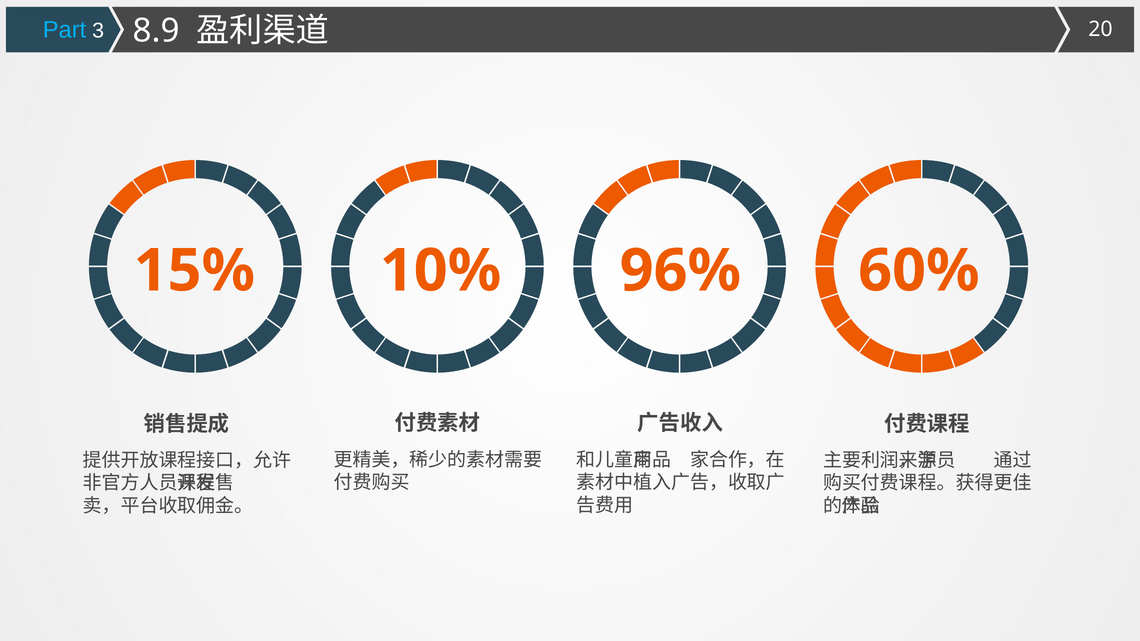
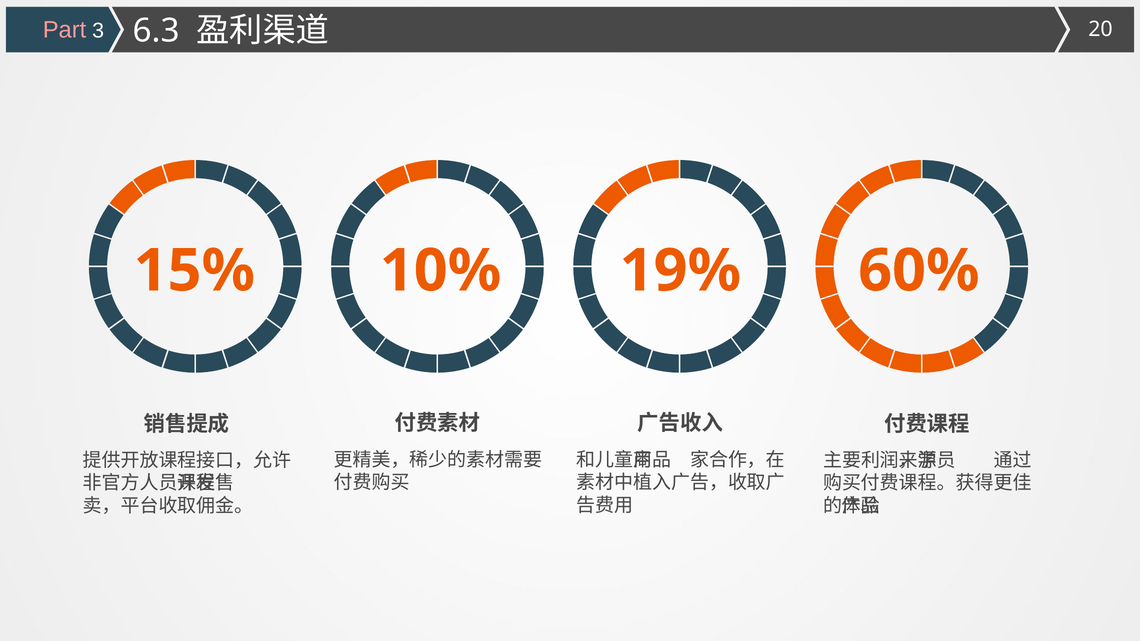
Part colour: light blue -> pink (65, 30)
8.9: 8.9 -> 6.3 (156, 31)
96%: 96% -> 19% (680, 271)
